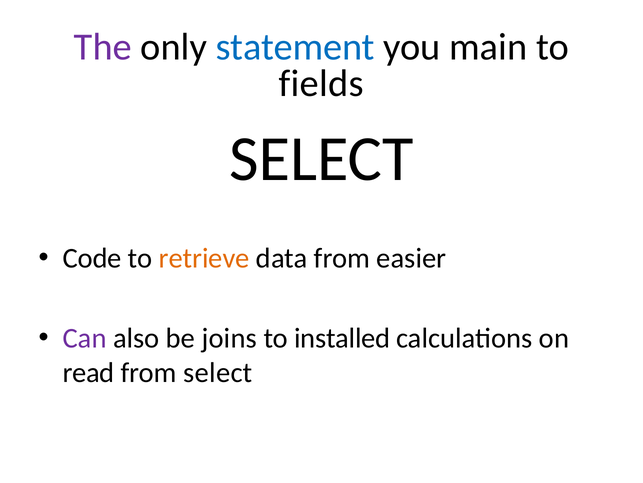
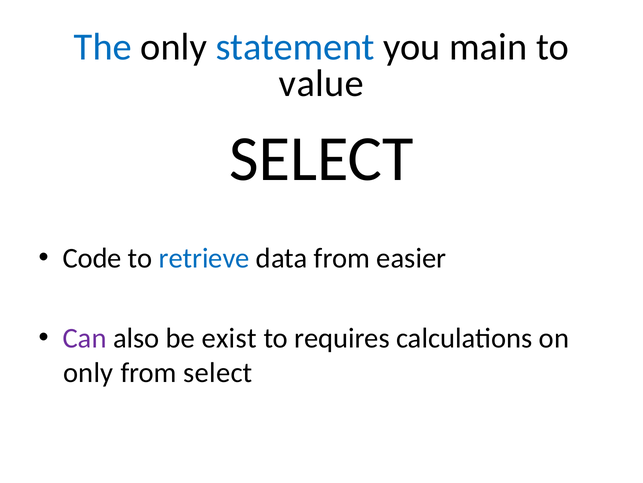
The colour: purple -> blue (103, 47)
fields: fields -> value (321, 84)
retrieve colour: orange -> blue (204, 258)
joins: joins -> exist (229, 338)
installed: installed -> requires (342, 338)
read: read -> only (88, 372)
